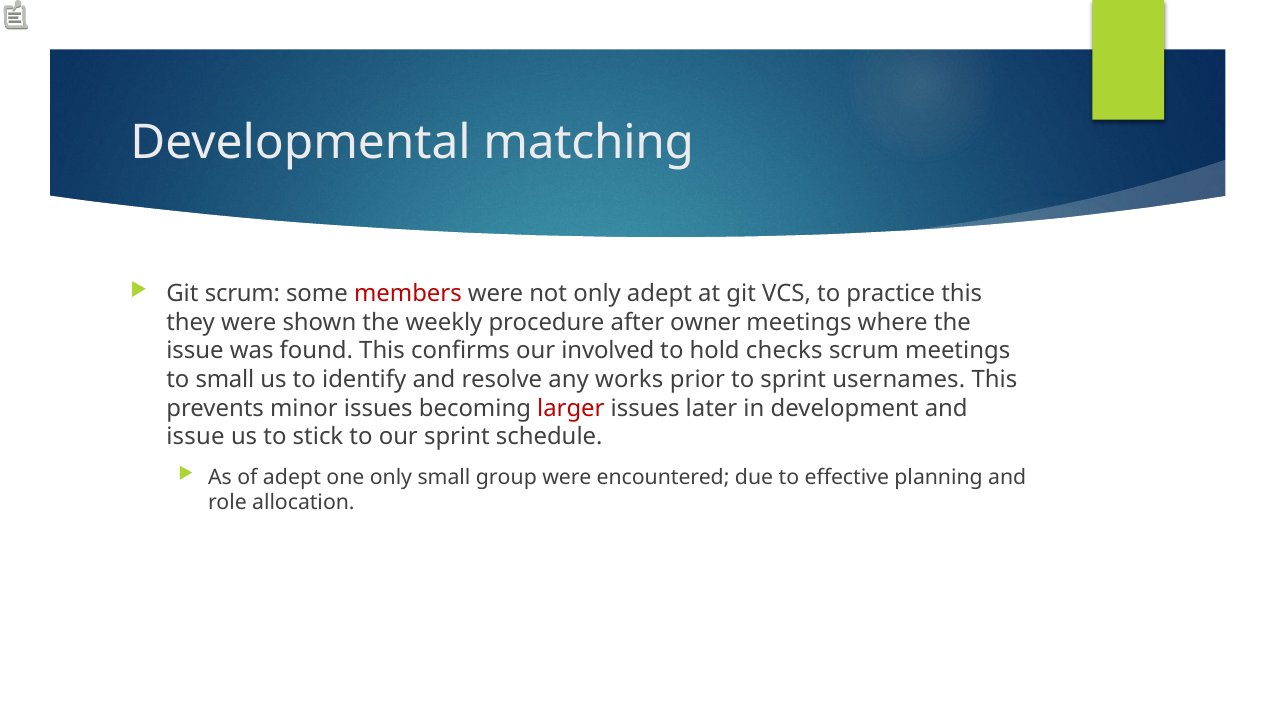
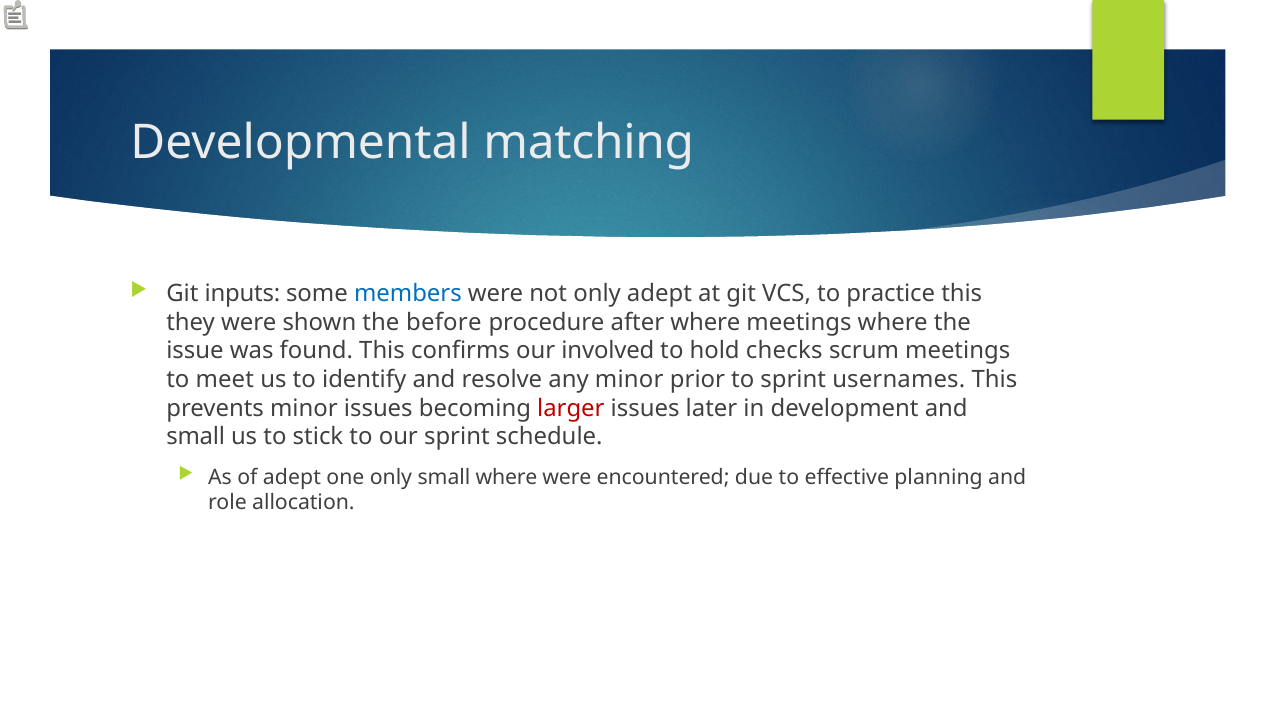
Git scrum: scrum -> inputs (242, 293)
members colour: red -> blue (408, 293)
weekly: weekly -> before (444, 322)
after owner: owner -> where (705, 322)
to small: small -> meet (225, 379)
any works: works -> minor (629, 379)
issue: issue -> small (196, 437)
small group: group -> where (506, 477)
